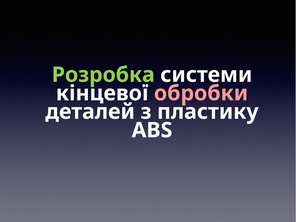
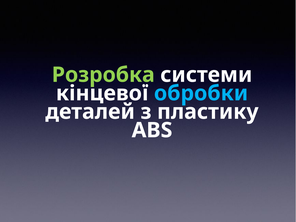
обробки colour: pink -> light blue (201, 93)
